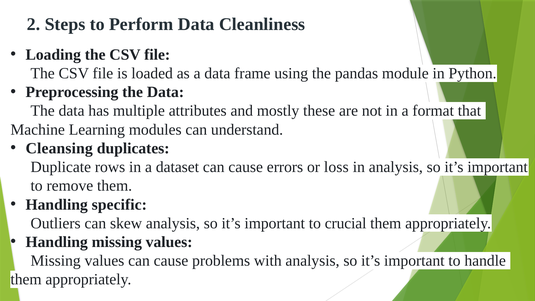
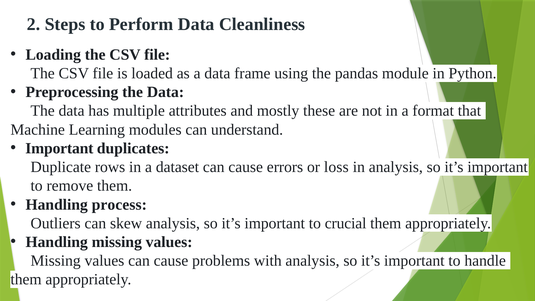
Cleansing: Cleansing -> Important (59, 148)
specific: specific -> process (119, 204)
